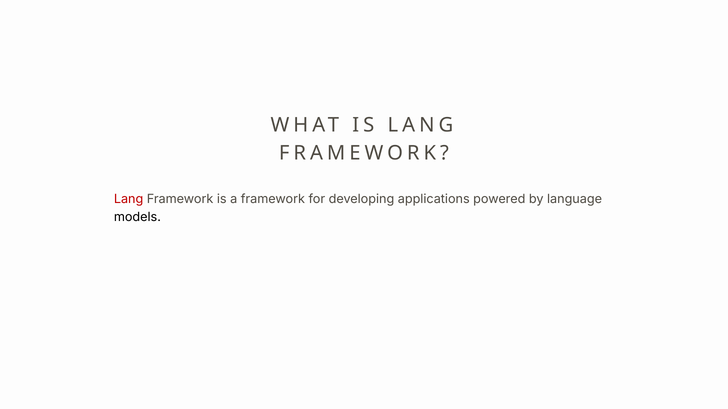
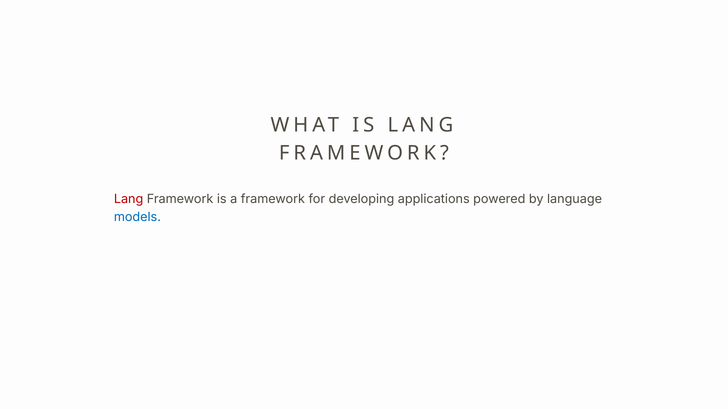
models colour: black -> blue (137, 217)
